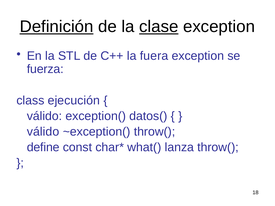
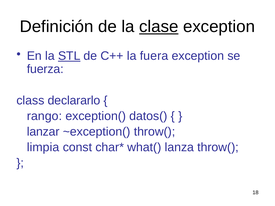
Definición underline: present -> none (57, 27)
STL underline: none -> present (69, 56)
ejecución: ejecución -> declararlo (74, 101)
válido: válido -> rango (44, 116)
válido: válido -> lanzar (43, 132)
define: define -> limpia (43, 148)
